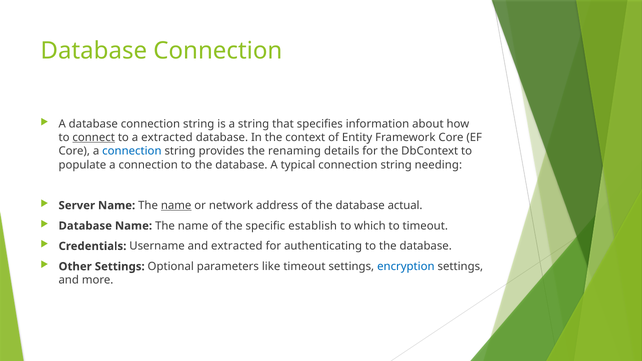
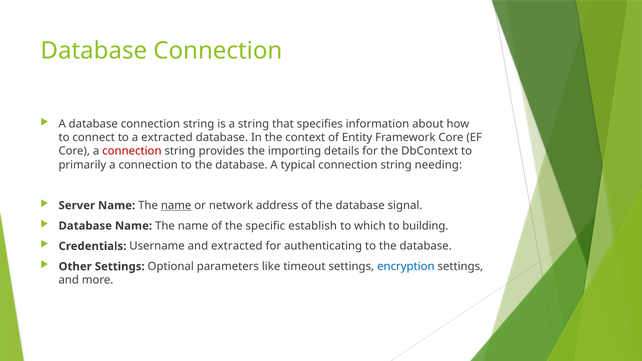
connect underline: present -> none (94, 137)
connection colour: blue -> red (132, 151)
renaming: renaming -> importing (295, 151)
populate: populate -> primarily (82, 165)
actual: actual -> signal (405, 206)
to timeout: timeout -> building (425, 226)
